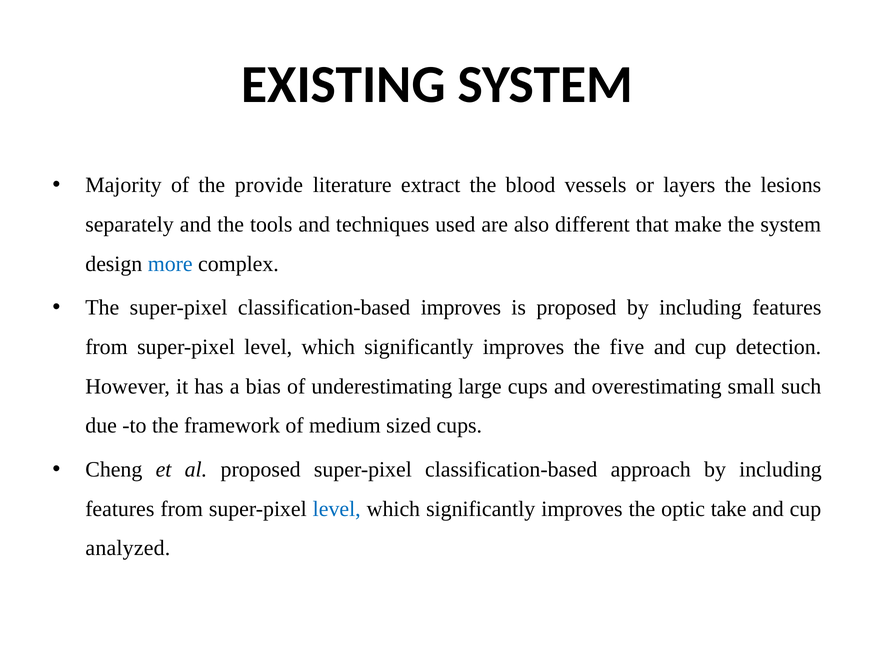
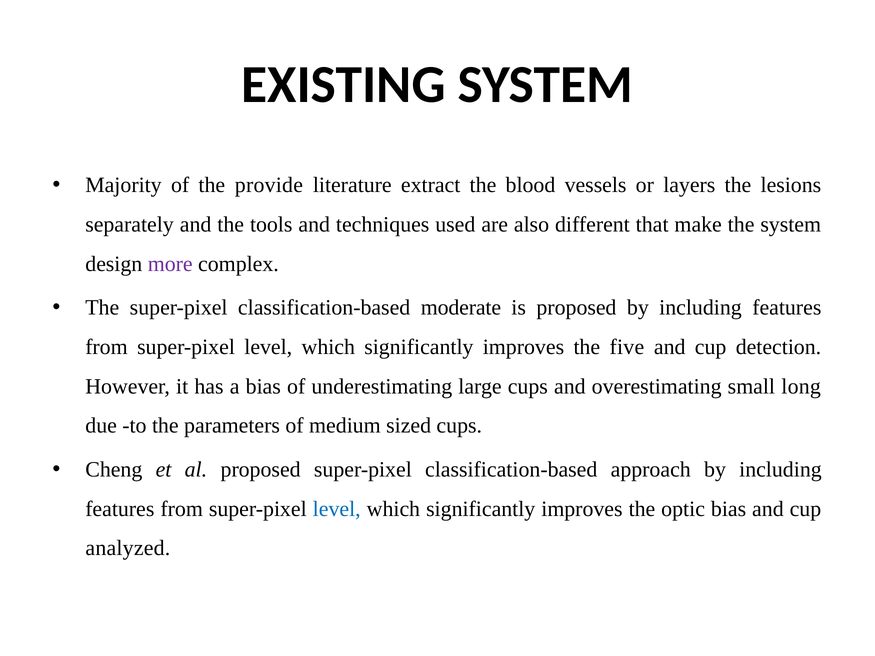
more colour: blue -> purple (170, 264)
classification-based improves: improves -> moderate (461, 308)
such: such -> long (801, 387)
framework: framework -> parameters (232, 426)
optic take: take -> bias (729, 509)
